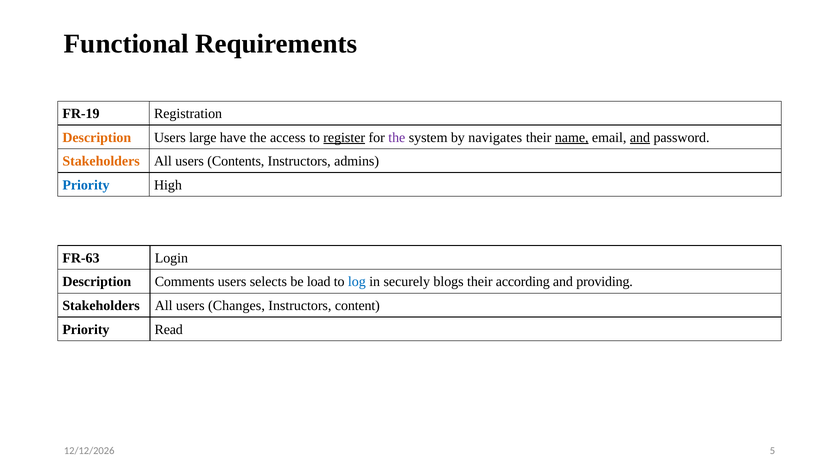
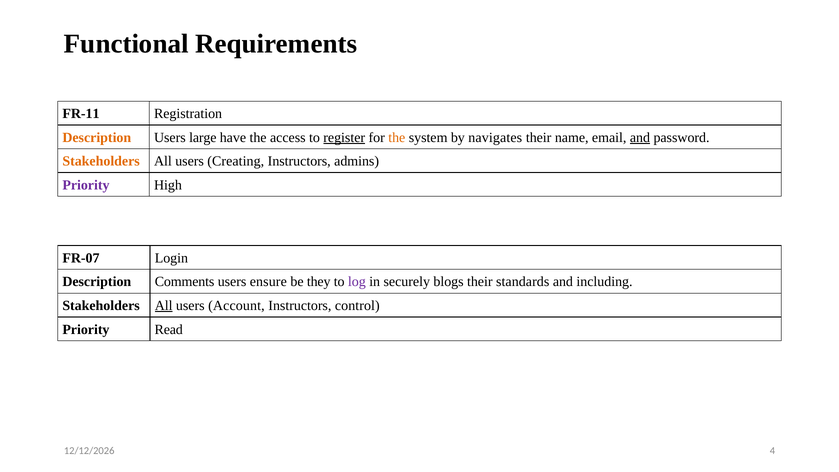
FR-19: FR-19 -> FR-11 (81, 114)
the colour: purple -> orange (397, 138)
name underline: present -> none (572, 138)
Contents: Contents -> Creating (236, 161)
Priority colour: blue -> purple (86, 185)
FR-63: FR-63 -> FR-07 (81, 258)
selects: selects -> ensure (268, 282)
load: load -> they (319, 282)
log colour: blue -> purple (357, 282)
according: according -> standards (523, 282)
providing: providing -> including (605, 282)
All underline: none -> present (164, 306)
Changes: Changes -> Account (236, 306)
content: content -> control (357, 306)
5: 5 -> 4 (772, 451)
